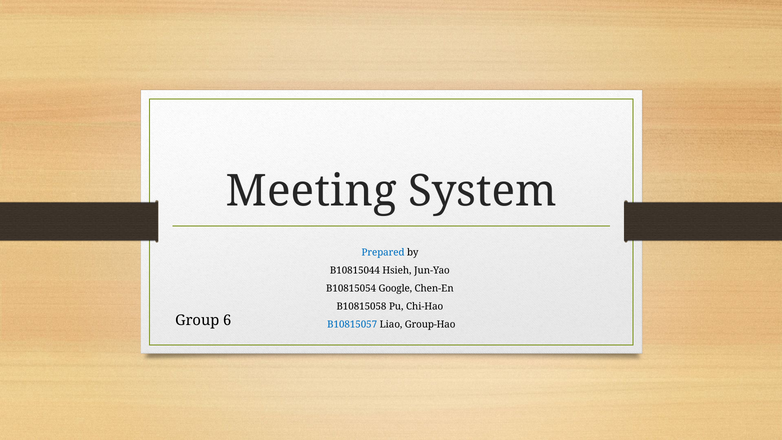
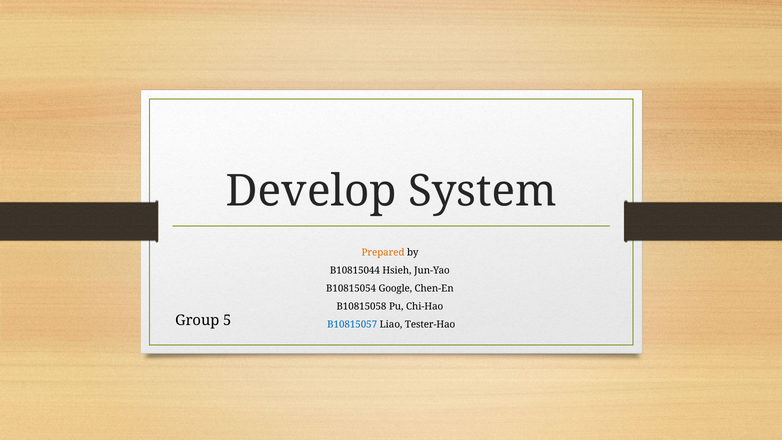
Meeting: Meeting -> Develop (311, 191)
Prepared colour: blue -> orange (383, 253)
6: 6 -> 5 (227, 320)
Group-Hao: Group-Hao -> Tester-Hao (430, 325)
